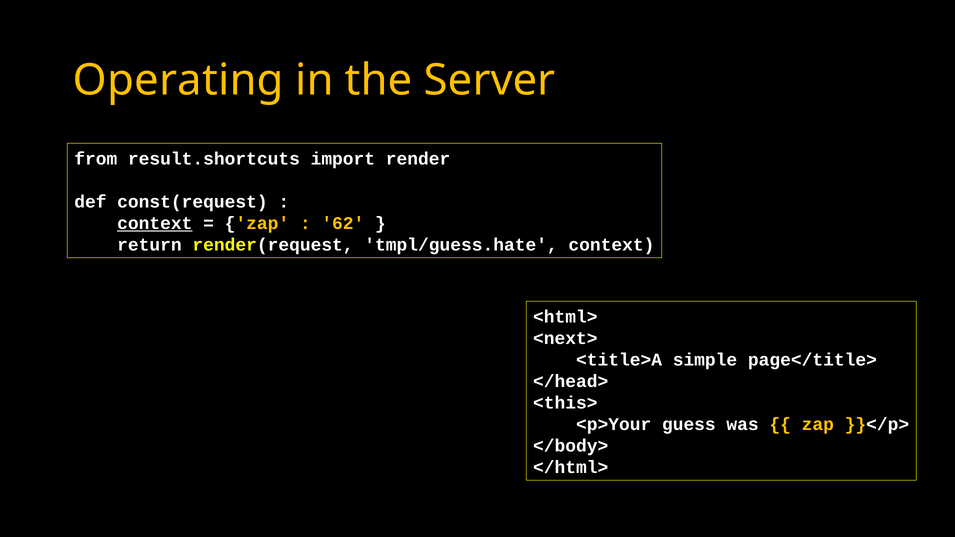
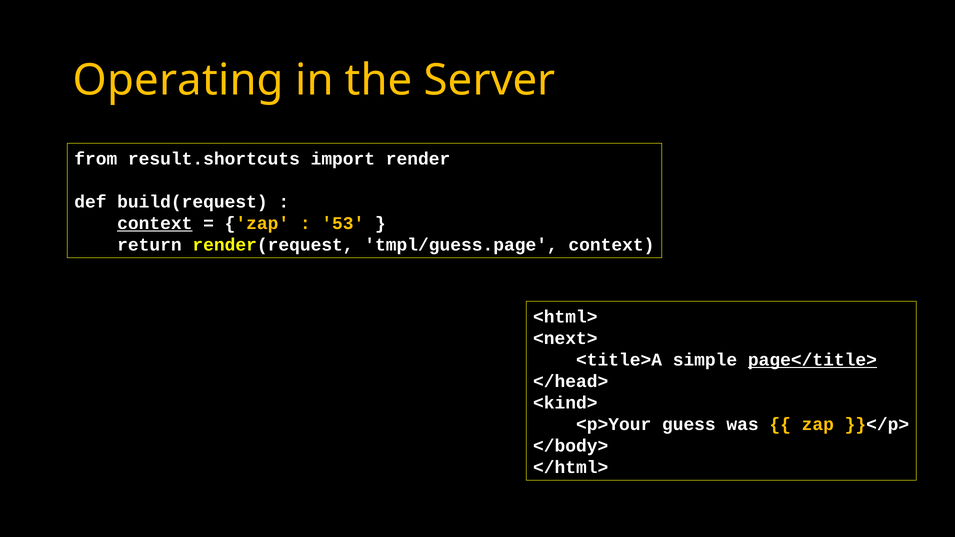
const(request: const(request -> build(request (192, 202)
62: 62 -> 53 (343, 223)
tmpl/guess.hate: tmpl/guess.hate -> tmpl/guess.page (461, 245)
page</title> underline: none -> present (812, 360)
<this>: <this> -> <kind> (565, 403)
